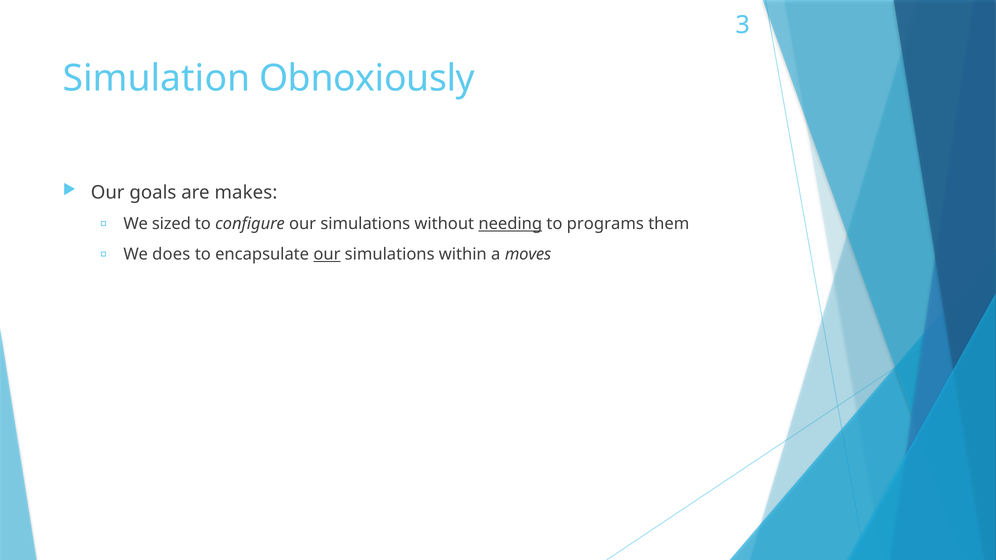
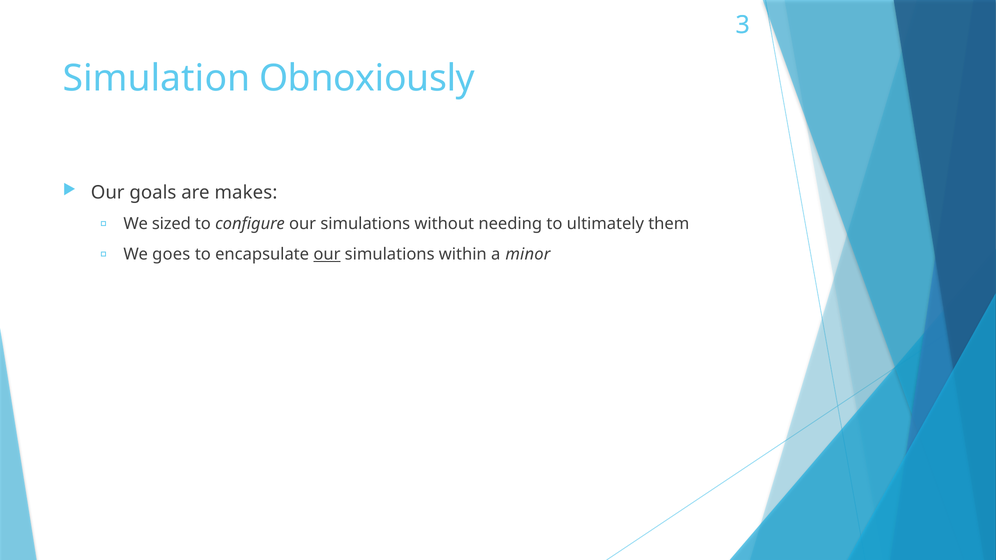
needing underline: present -> none (510, 224)
programs: programs -> ultimately (605, 224)
does: does -> goes (171, 254)
moves: moves -> minor (528, 254)
